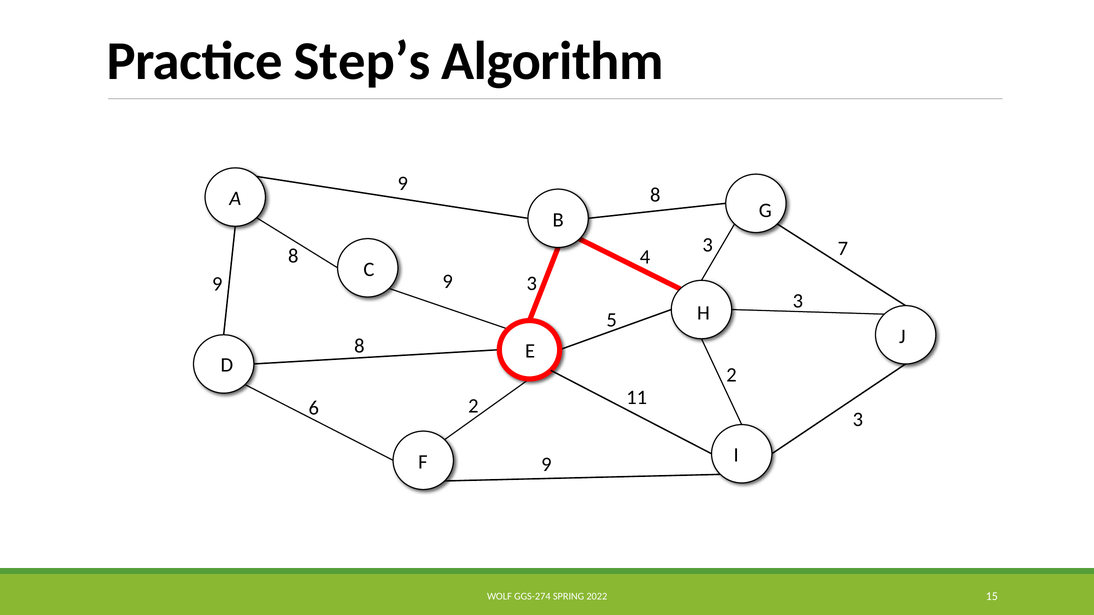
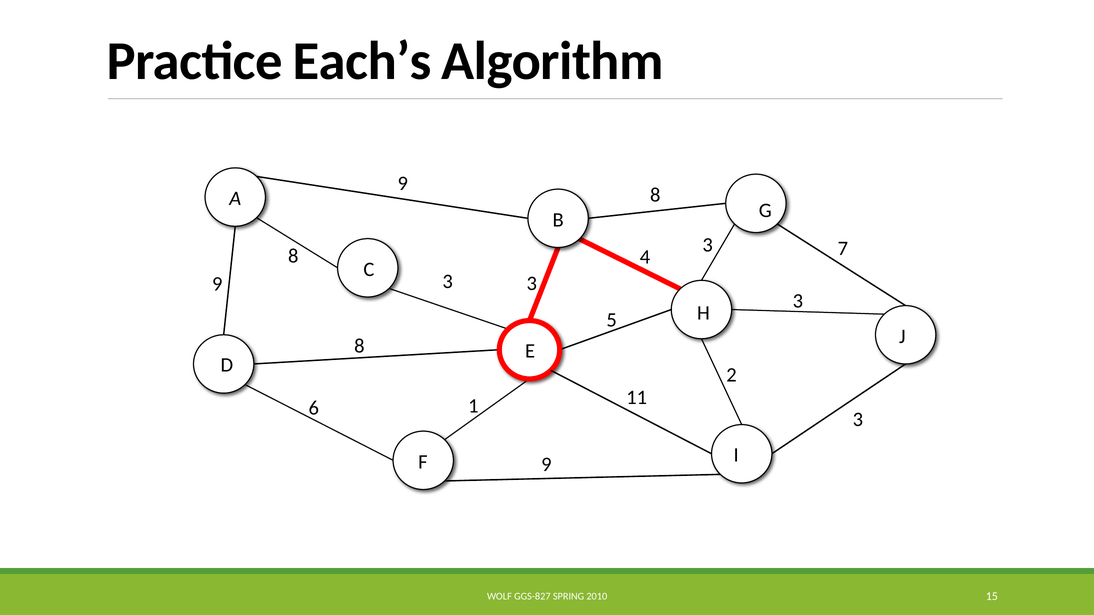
Step’s: Step’s -> Each’s (362, 61)
9: 9 -> 3 (448, 282)
6 2: 2 -> 1 (473, 406)
GGS-274: GGS-274 -> GGS-827 (532, 597)
2022: 2022 -> 2010 (597, 597)
